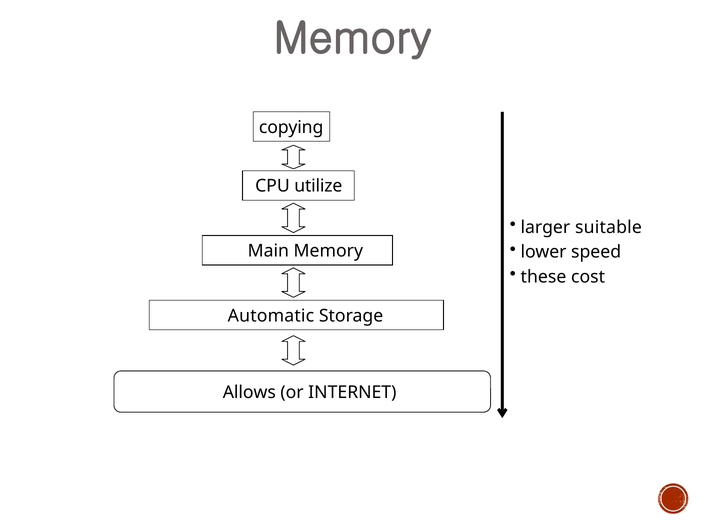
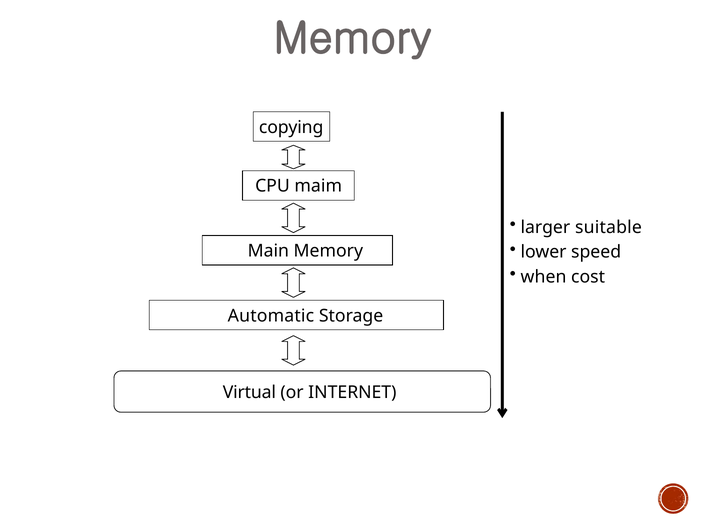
utilize: utilize -> maim (318, 186)
these: these -> when (544, 277)
Allows: Allows -> Virtual (249, 392)
